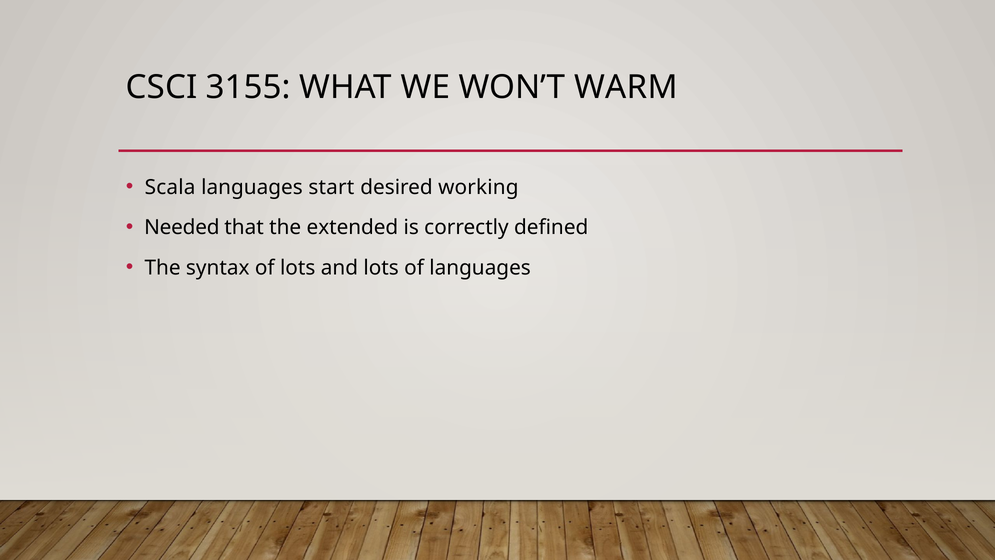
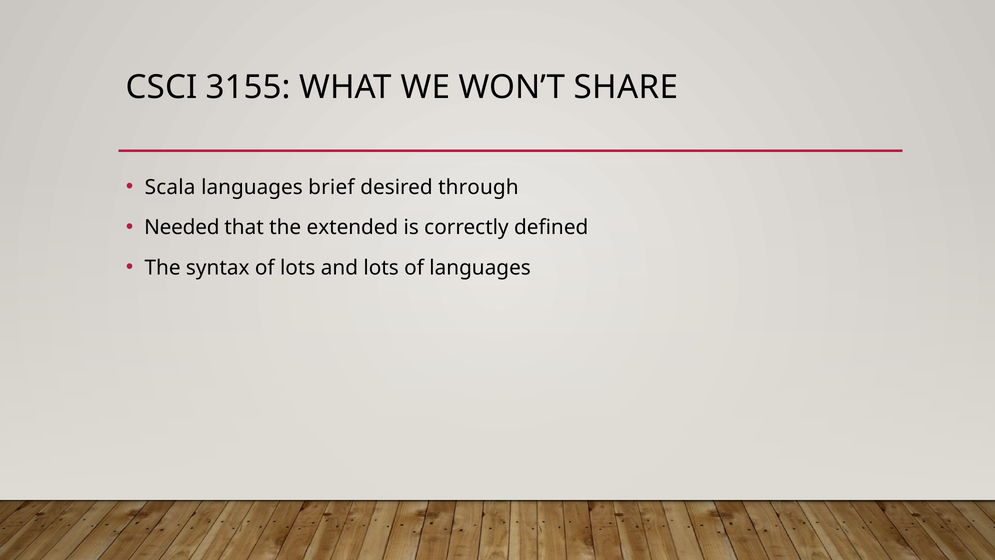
WARM: WARM -> SHARE (626, 87)
start: start -> brief (331, 187)
working: working -> through (478, 187)
